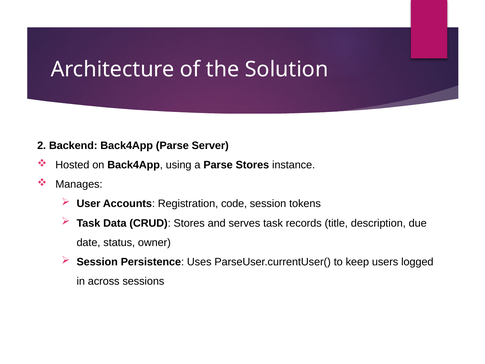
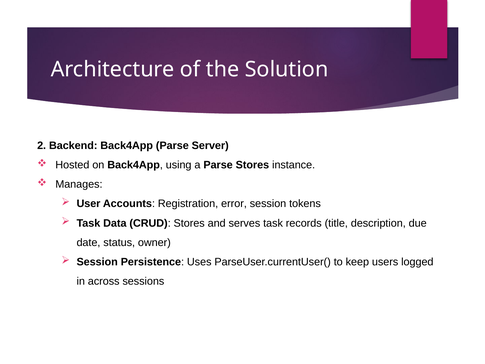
code: code -> error (234, 204)
